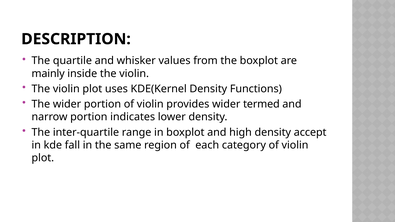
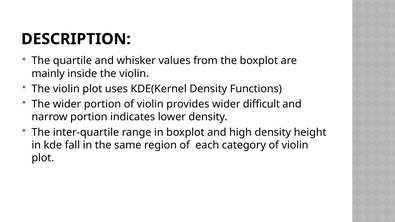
termed: termed -> difficult (261, 104)
accept: accept -> height (310, 132)
